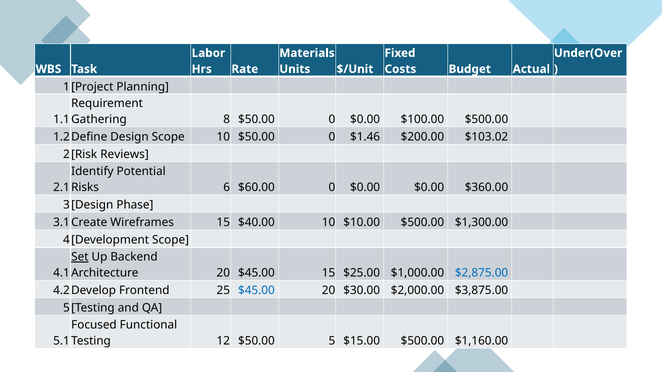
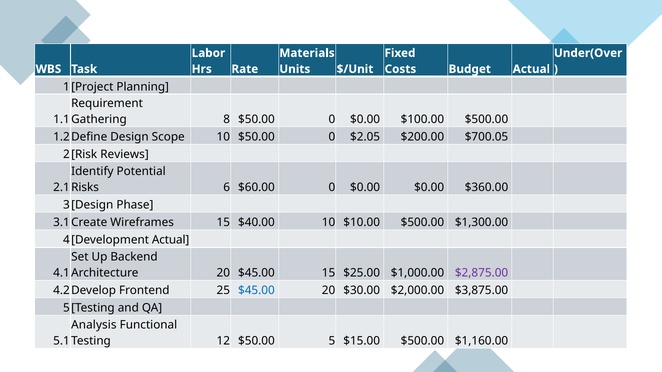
$1.46: $1.46 -> $2.05 (365, 137)
$103.02: $103.02 -> $700.05 (486, 137)
Scope: Scope -> Actual (171, 240)
Set underline: present -> none (80, 257)
$2,875.00 colour: blue -> purple (482, 273)
Focused: Focused -> Analysis (94, 325)
